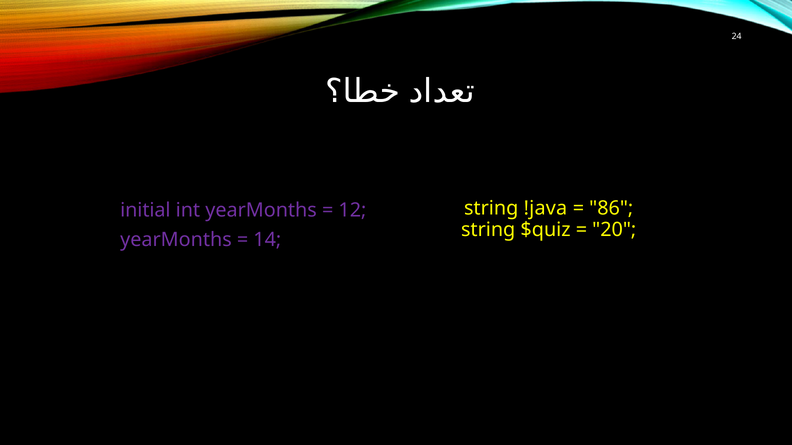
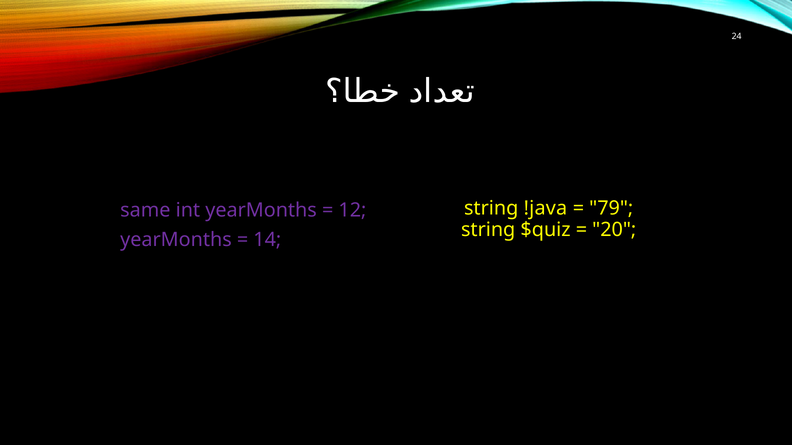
86: 86 -> 79 (611, 208)
initial: initial -> same (145, 210)
